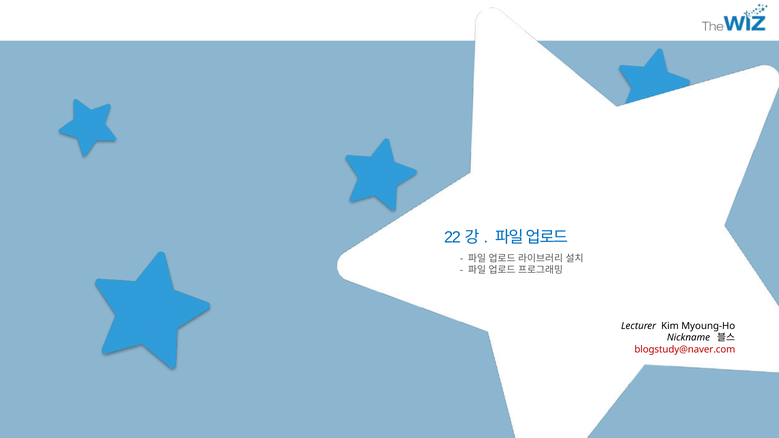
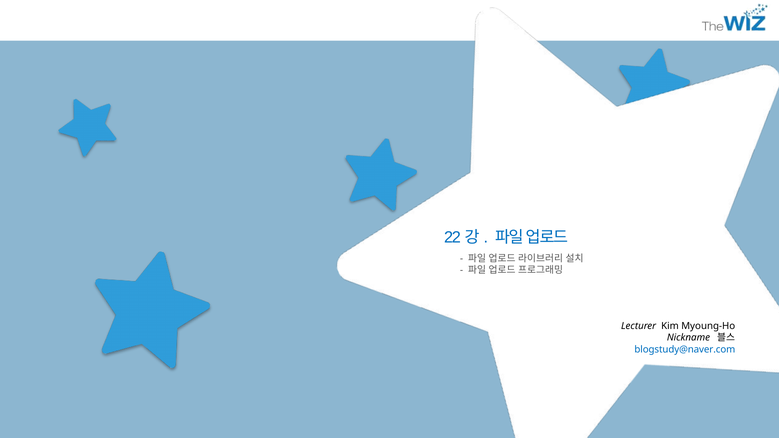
blogstudy@naver.com colour: red -> blue (685, 350)
